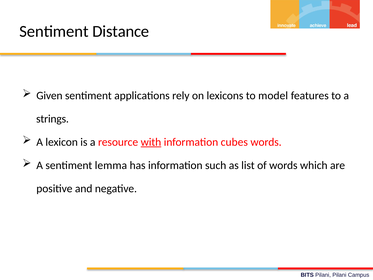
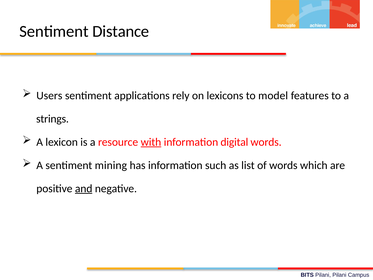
Given: Given -> Users (49, 95)
cubes: cubes -> digital (234, 142)
lemma: lemma -> mining (111, 165)
and underline: none -> present (84, 188)
